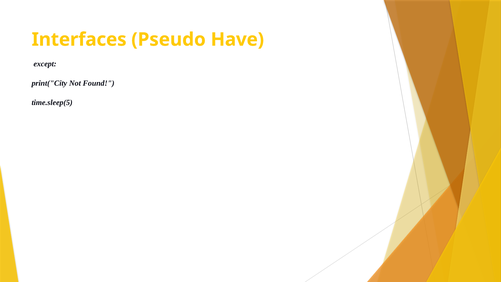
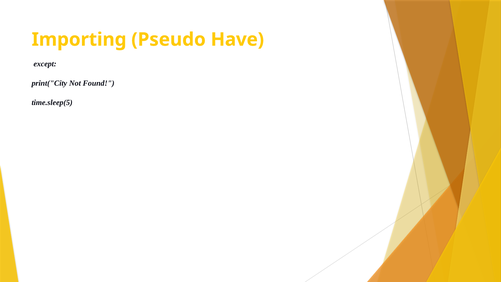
Interfaces: Interfaces -> Importing (79, 40)
